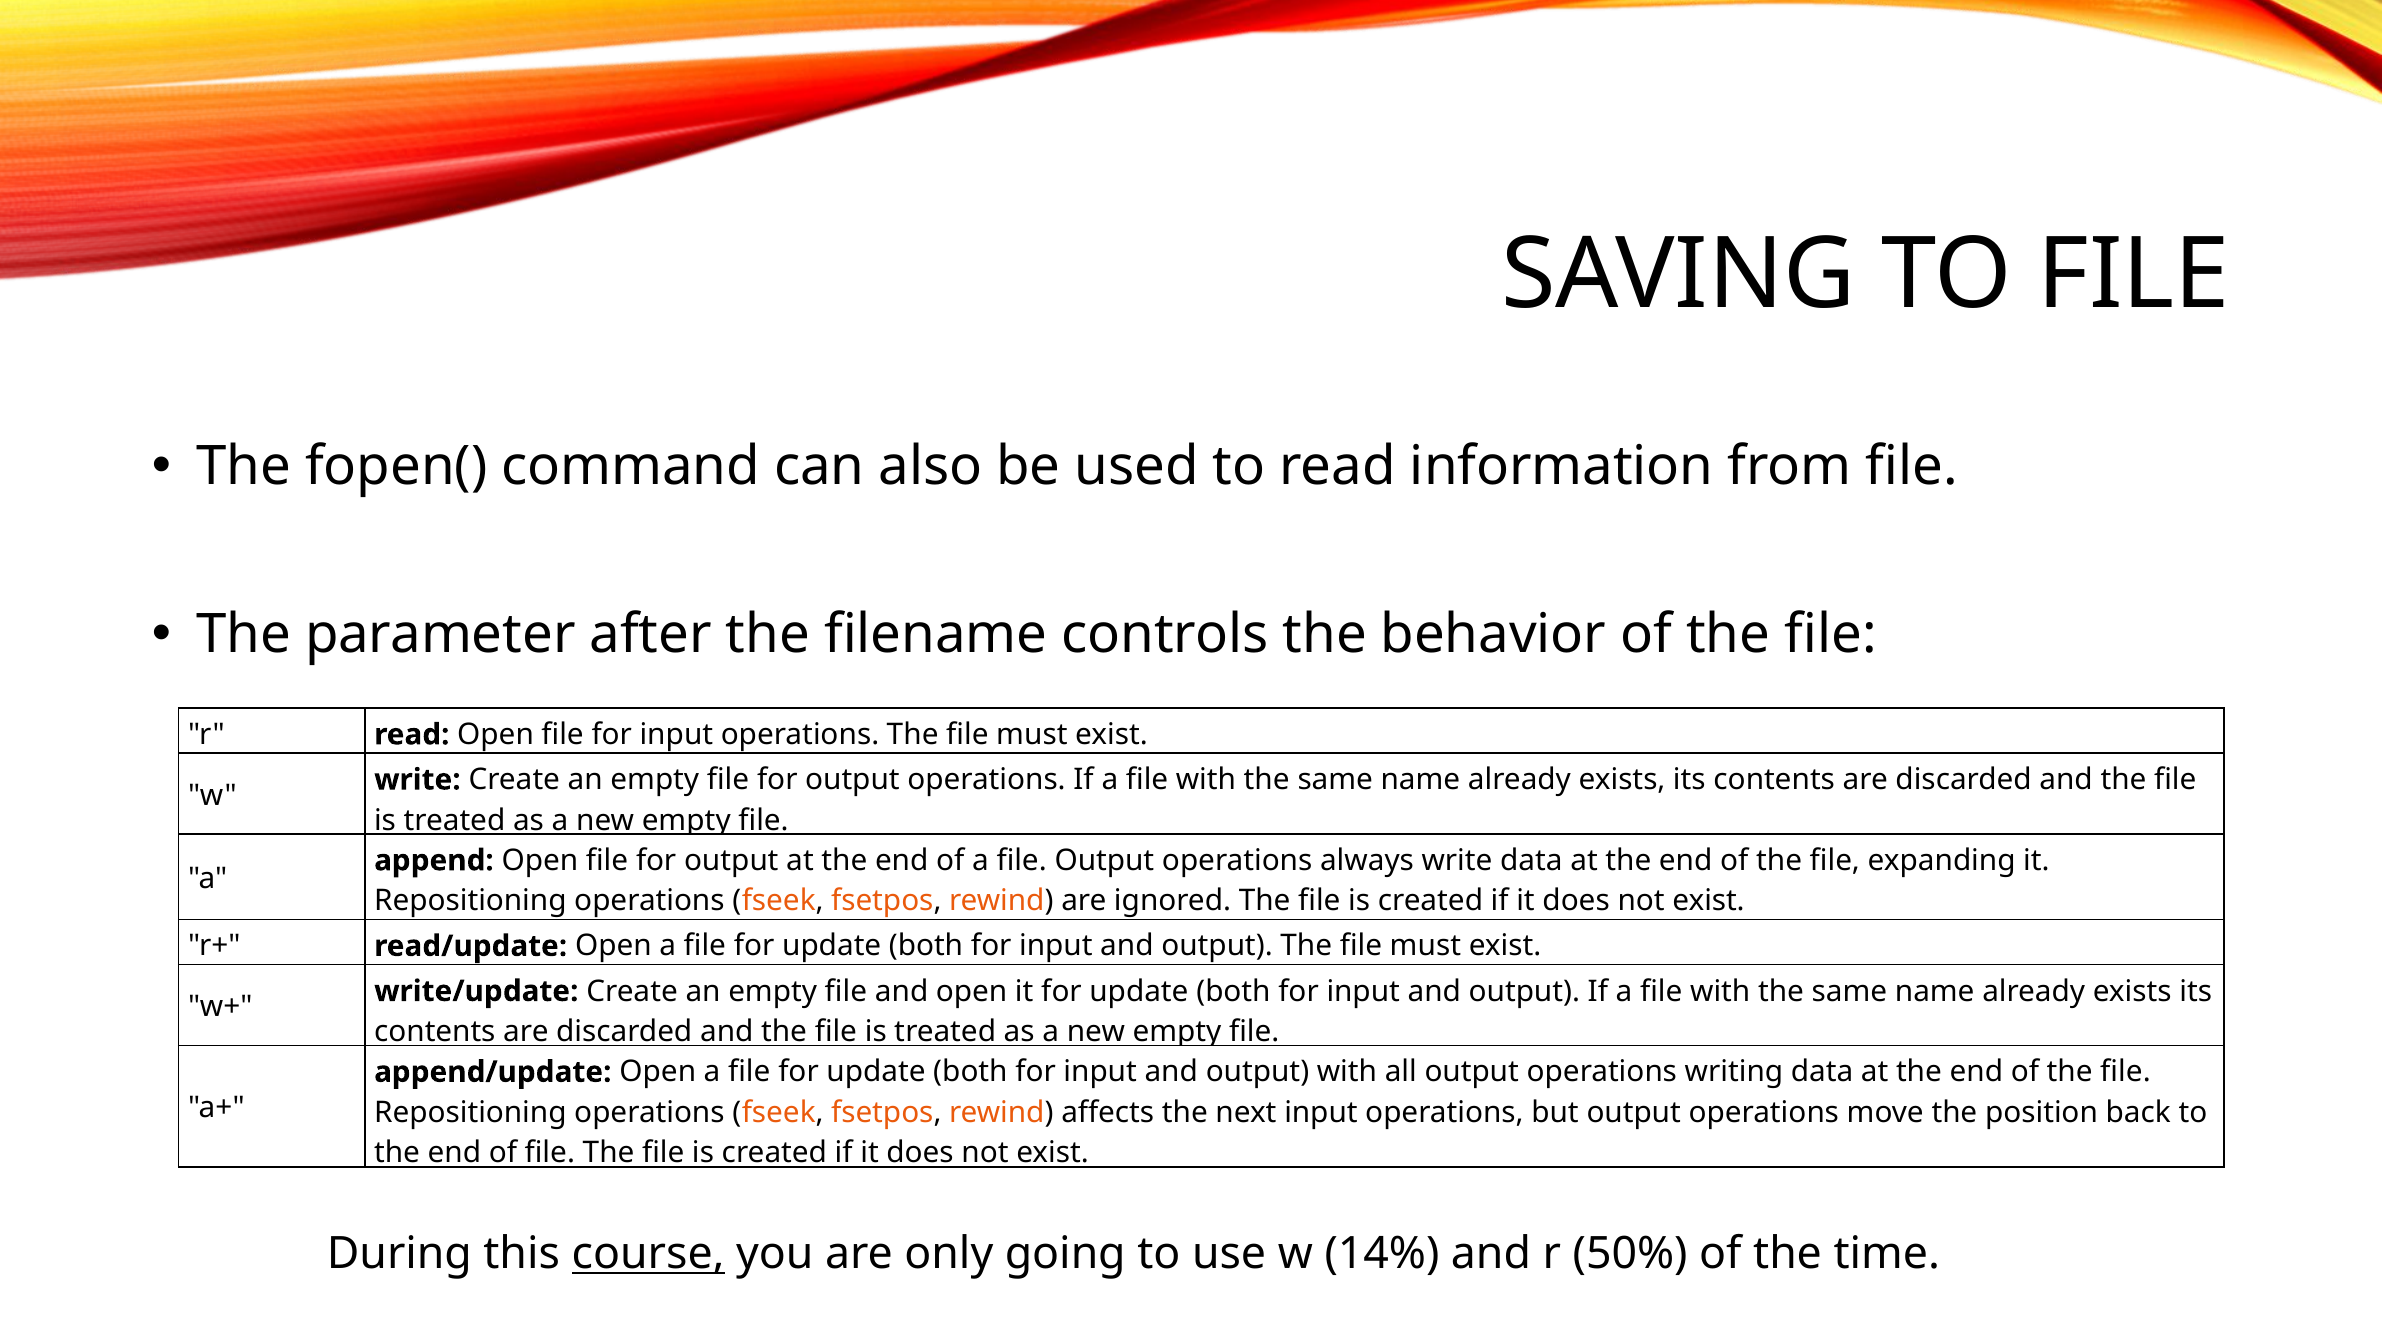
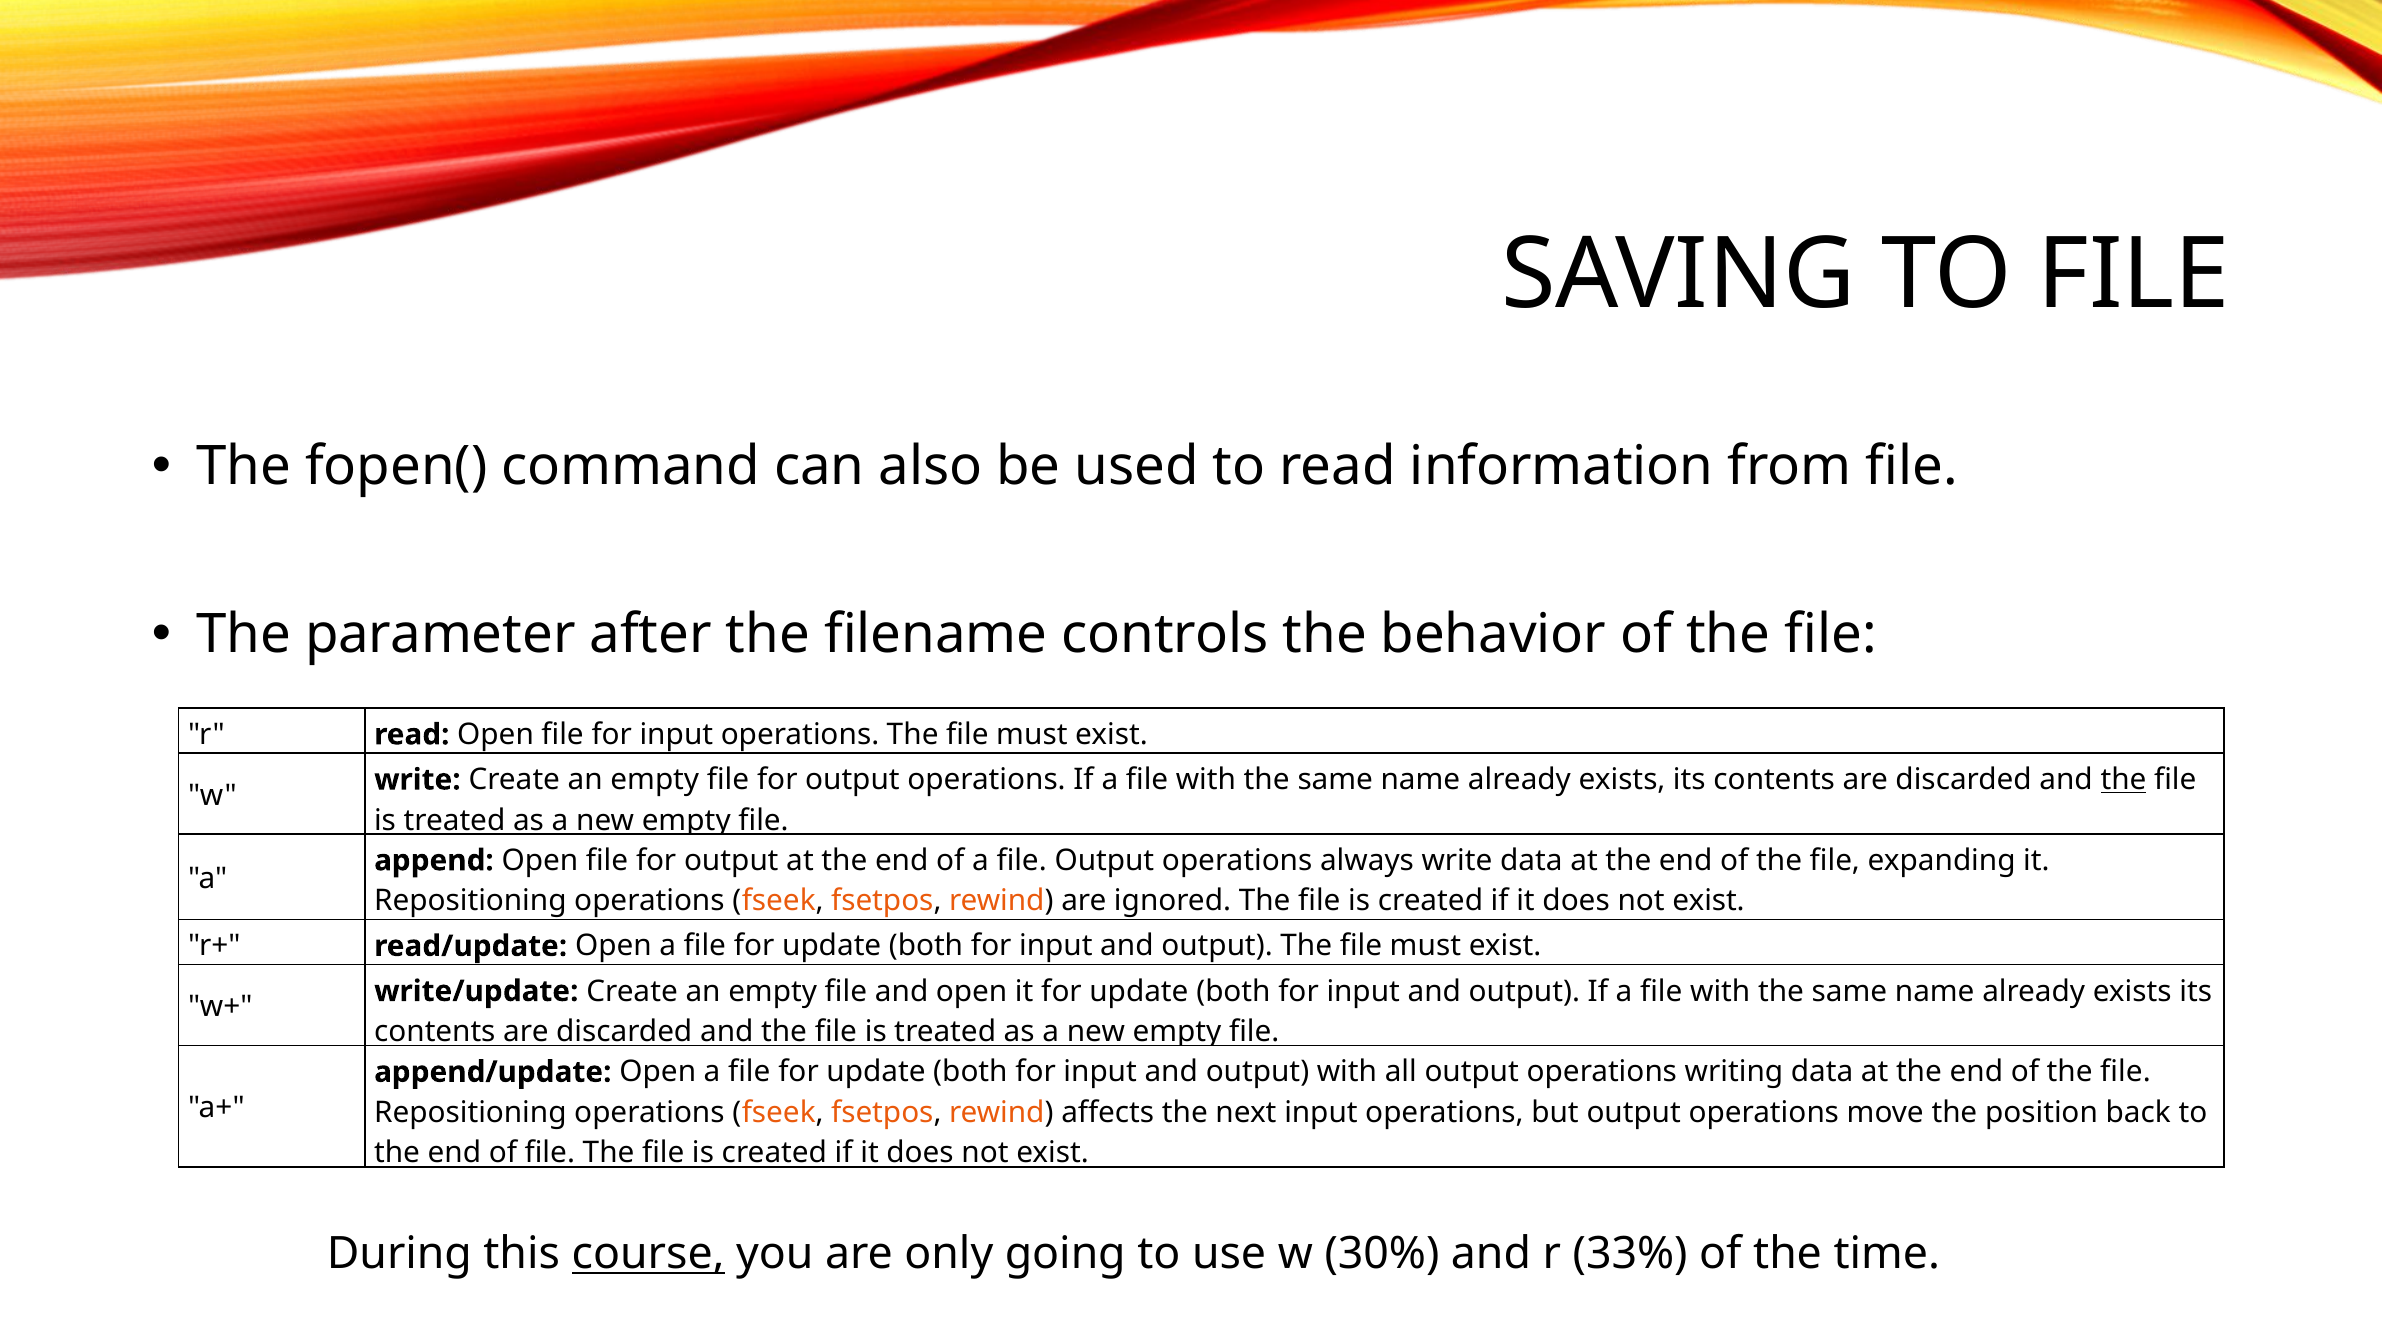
the underline: none -> present (2123, 780)
14%: 14% -> 30% (1382, 1254)
50%: 50% -> 33% (1630, 1254)
